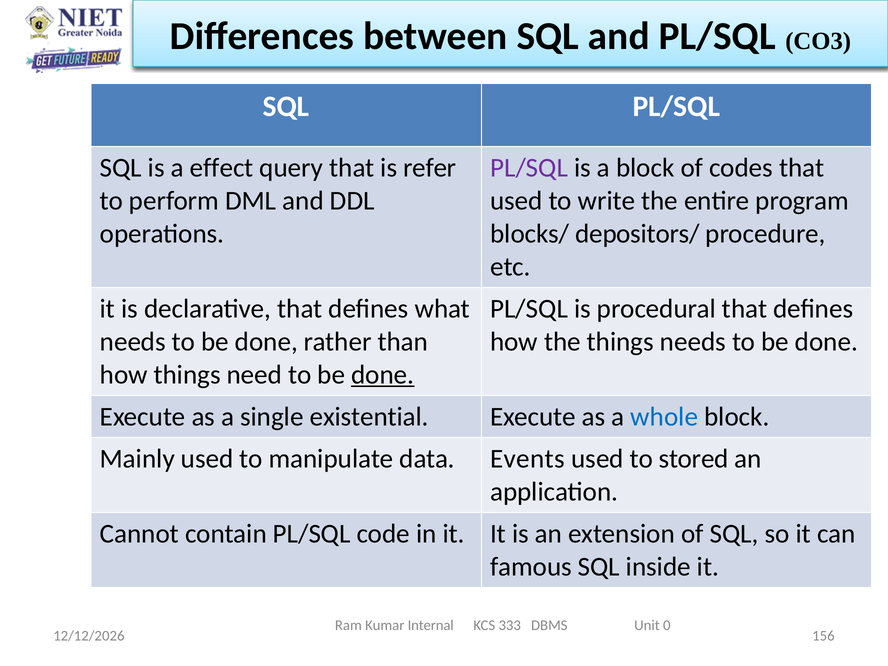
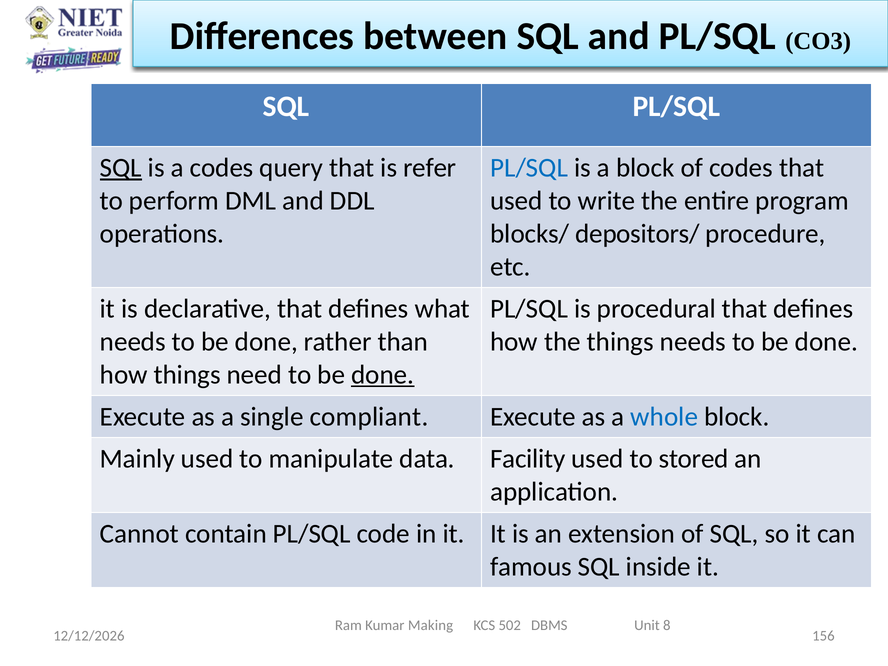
SQL underline: none -> present (121, 168)
a effect: effect -> codes (222, 168)
PL/SQL colour: purple -> blue (529, 168)
existential: existential -> compliant (369, 417)
Events: Events -> Facility (528, 459)
Internal: Internal -> Making (431, 626)
333: 333 -> 502 (510, 626)
0: 0 -> 8 (667, 626)
